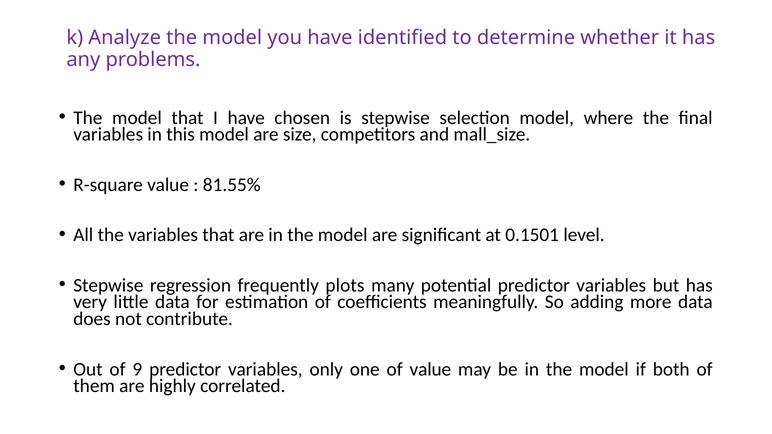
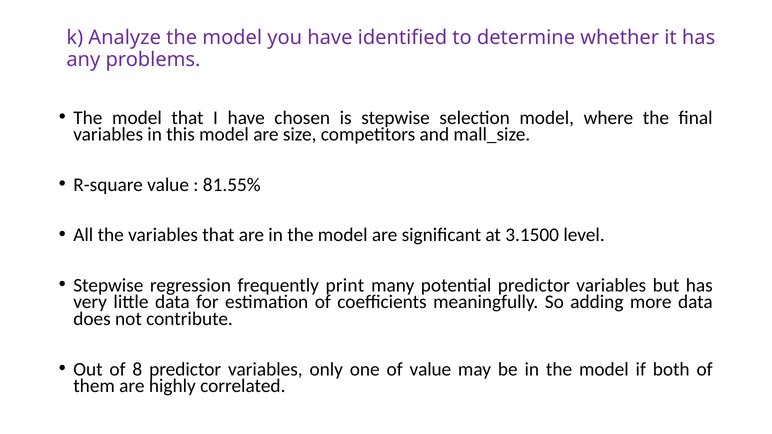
0.1501: 0.1501 -> 3.1500 (532, 235)
plots: plots -> print (345, 286)
9: 9 -> 8 (137, 369)
